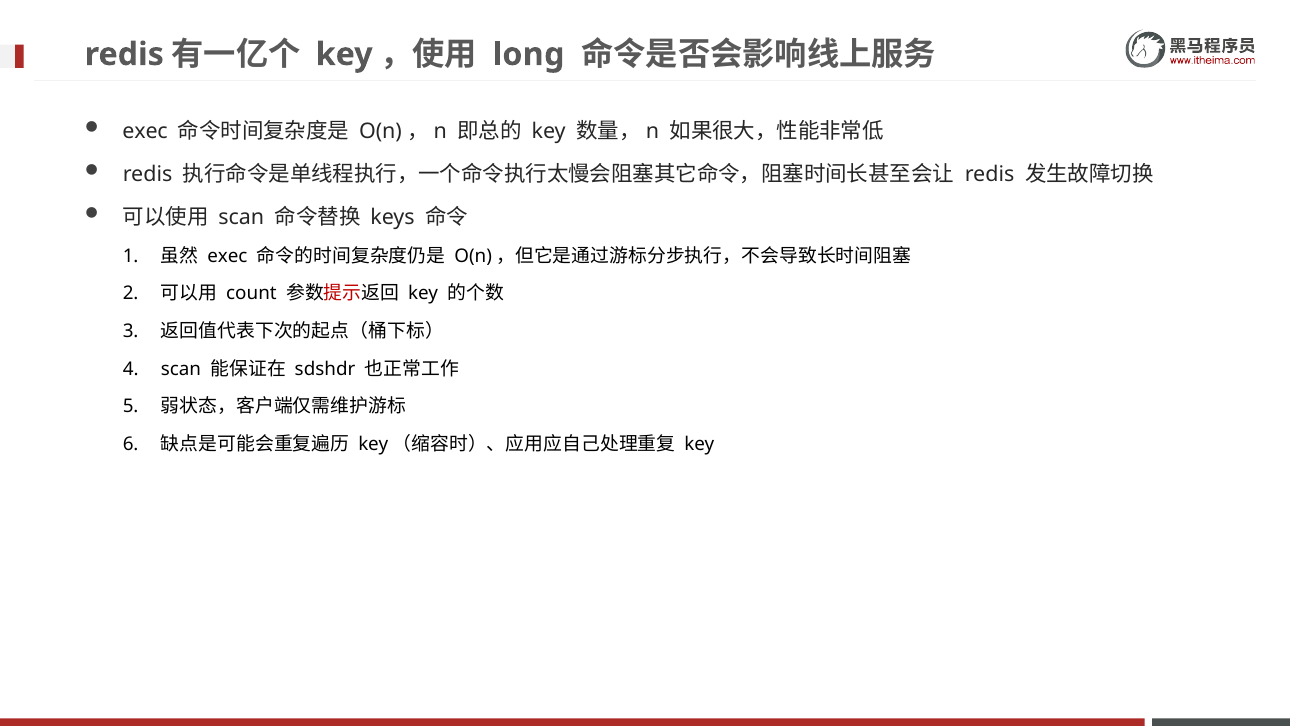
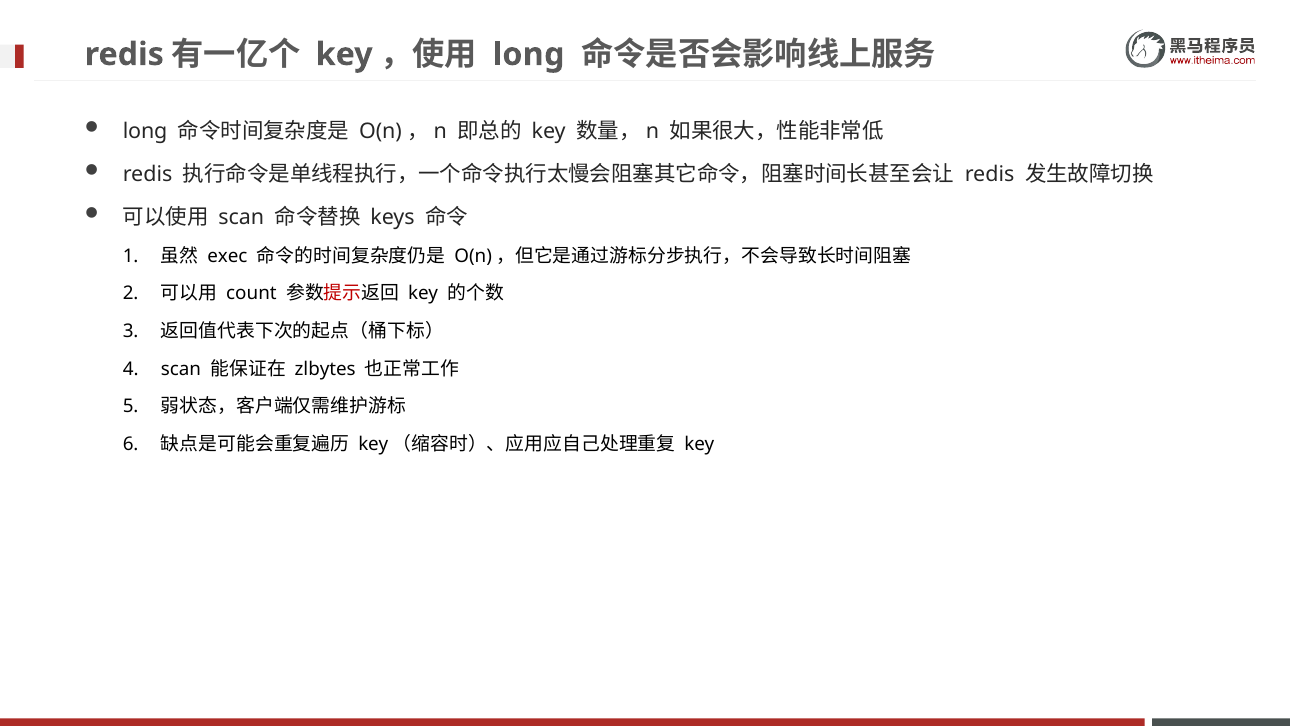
exec: exec -> long (145, 131)
sdshdr: sdshdr -> zlbytes (325, 369)
